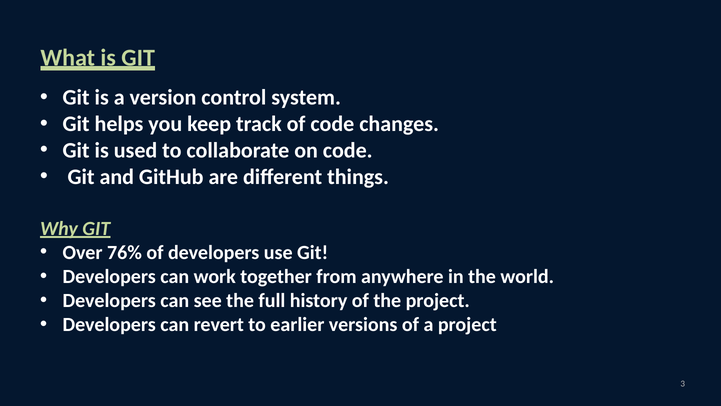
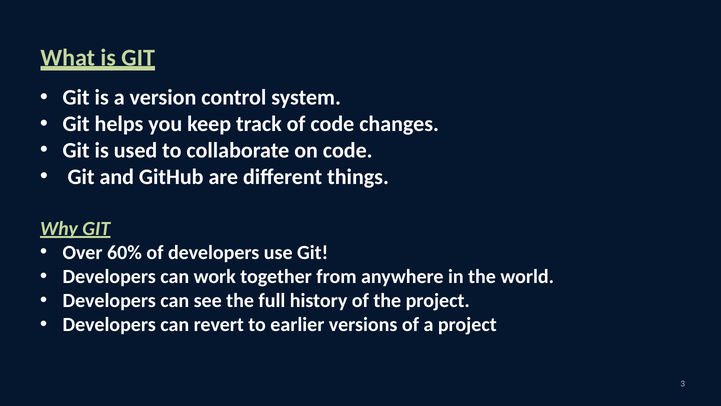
76%: 76% -> 60% (124, 252)
